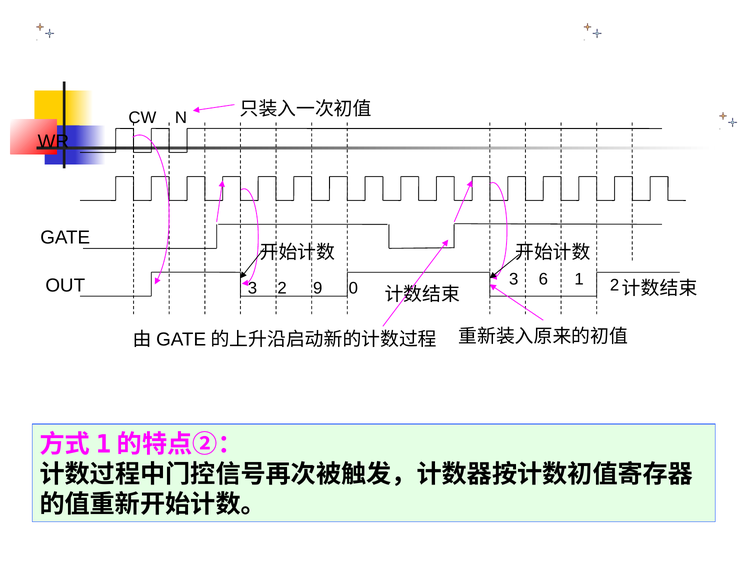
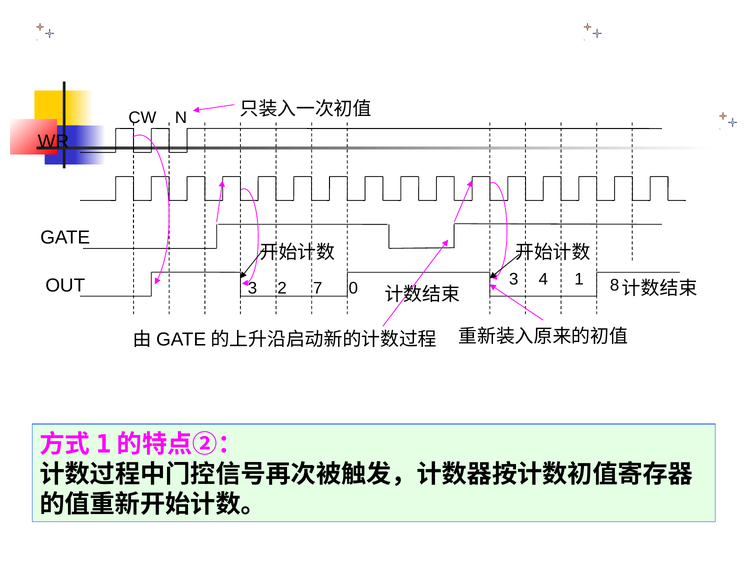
6: 6 -> 4 (543, 280)
1 2: 2 -> 8 (615, 286)
9: 9 -> 7 (318, 289)
